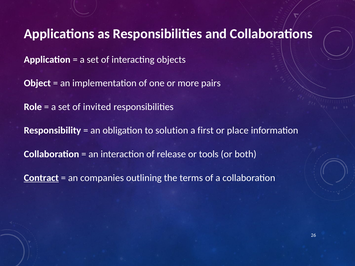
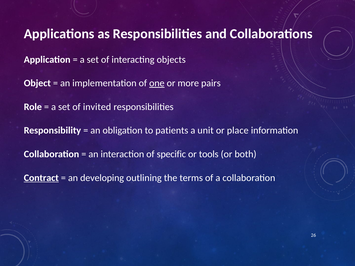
one underline: none -> present (157, 83)
solution: solution -> patients (172, 131)
first: first -> unit (206, 131)
release: release -> specific (171, 154)
companies: companies -> developing (102, 178)
